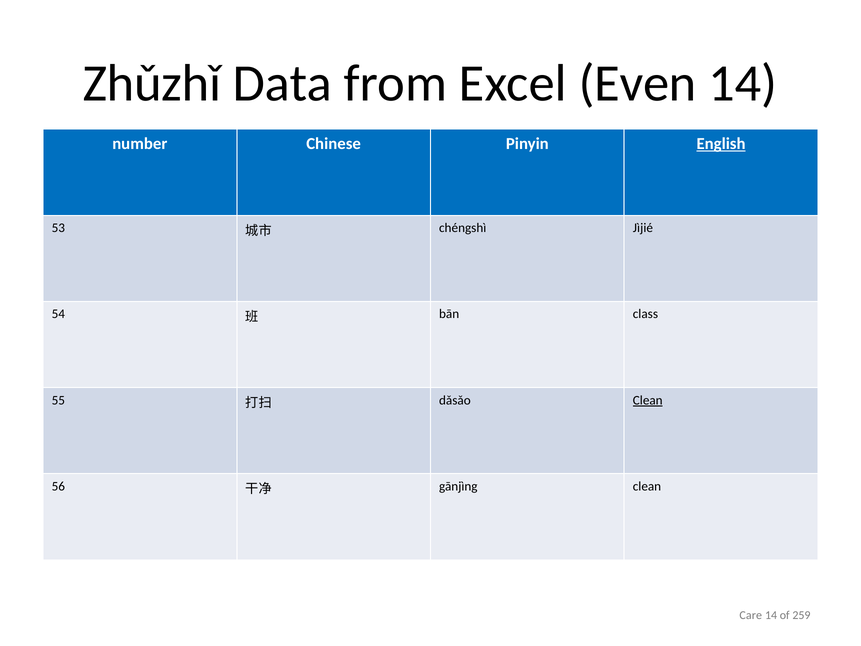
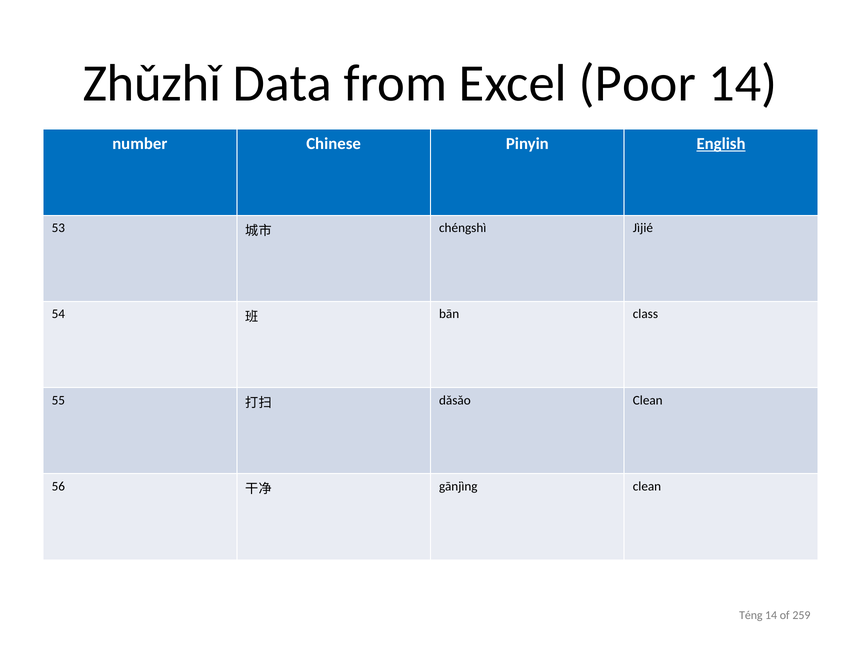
Even: Even -> Poor (637, 83)
Clean underline: present -> none (648, 400)
Care: Care -> Téng (751, 615)
